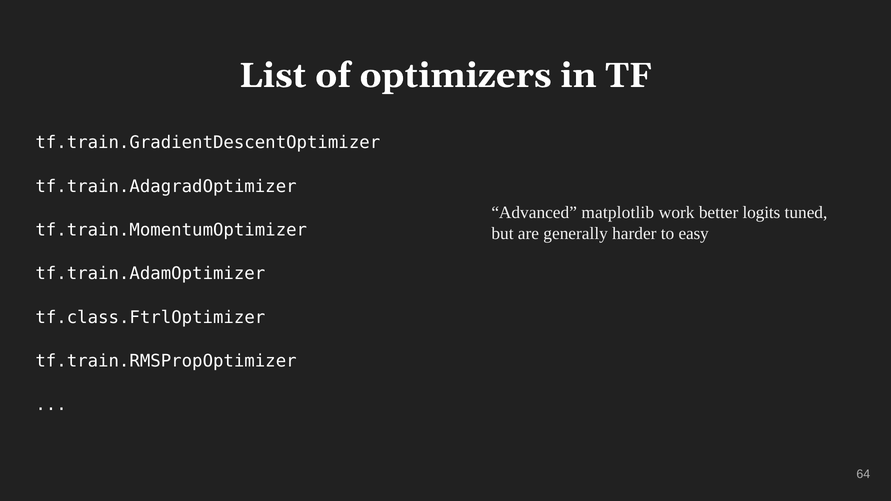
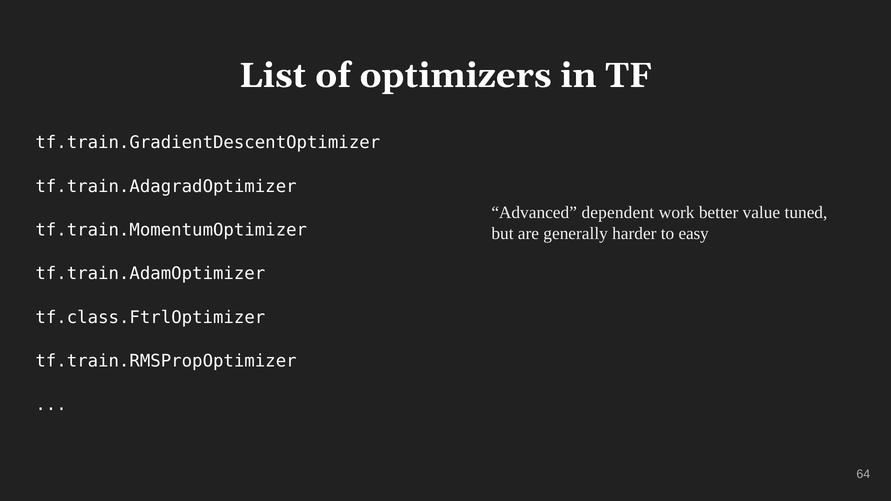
matplotlib: matplotlib -> dependent (618, 213)
logits: logits -> value (761, 213)
